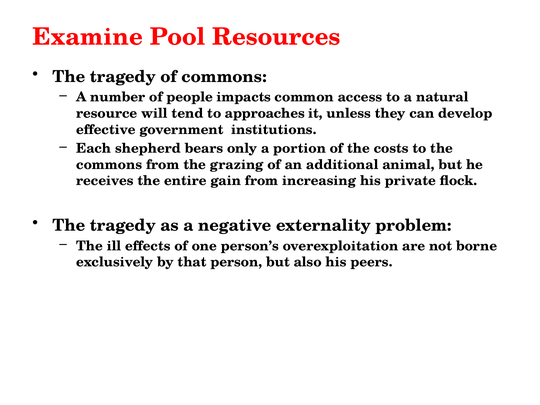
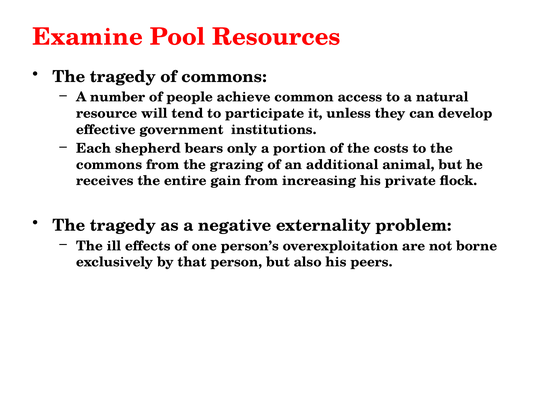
impacts: impacts -> achieve (244, 97)
approaches: approaches -> participate (265, 113)
